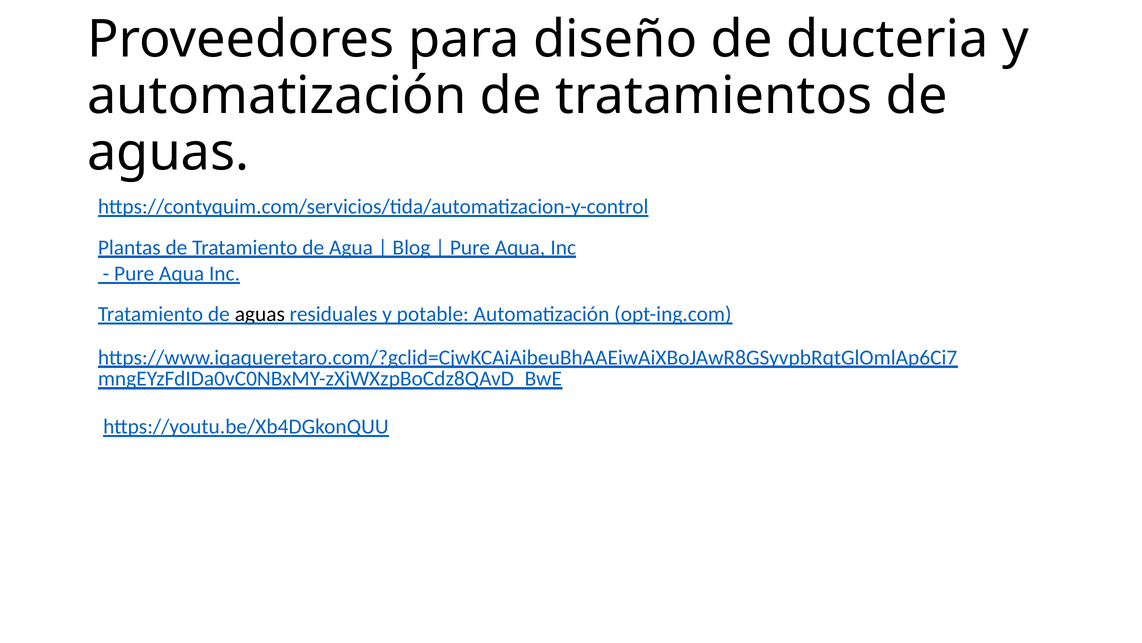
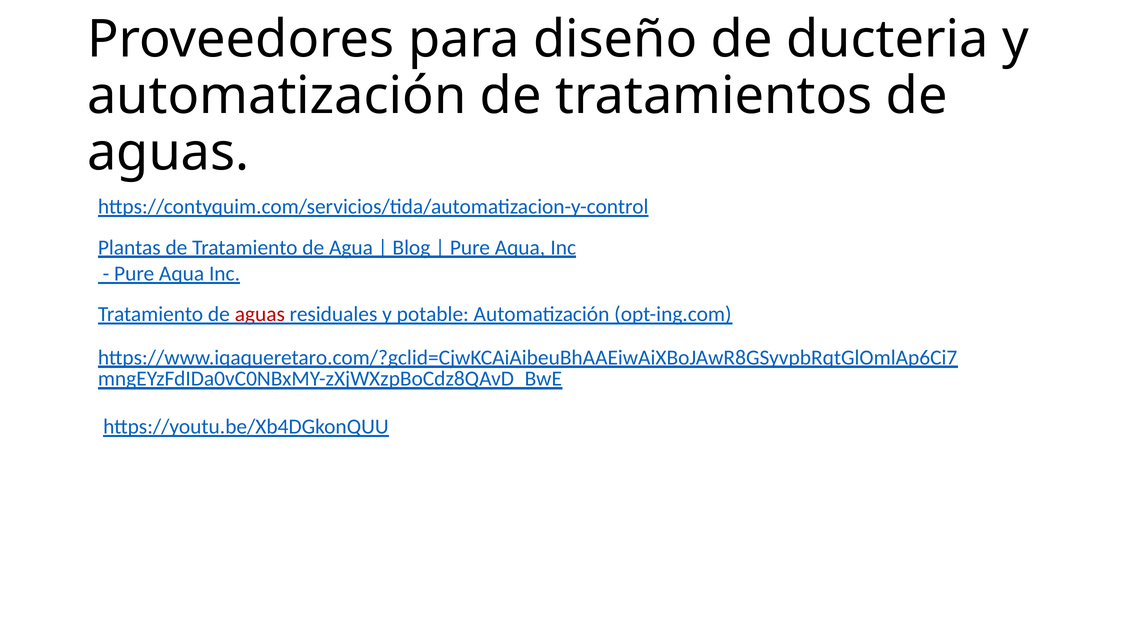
aguas colour: black -> red (260, 314)
